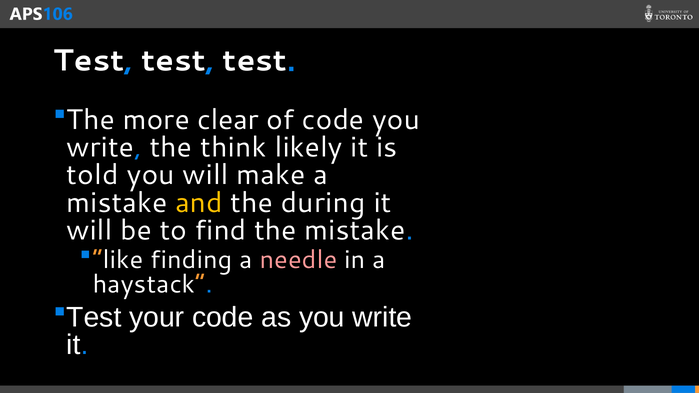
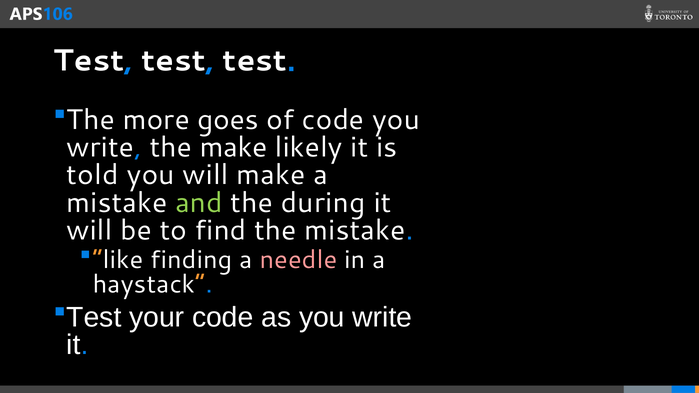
clear: clear -> goes (228, 120)
the think: think -> make (234, 148)
and colour: yellow -> light green (199, 203)
